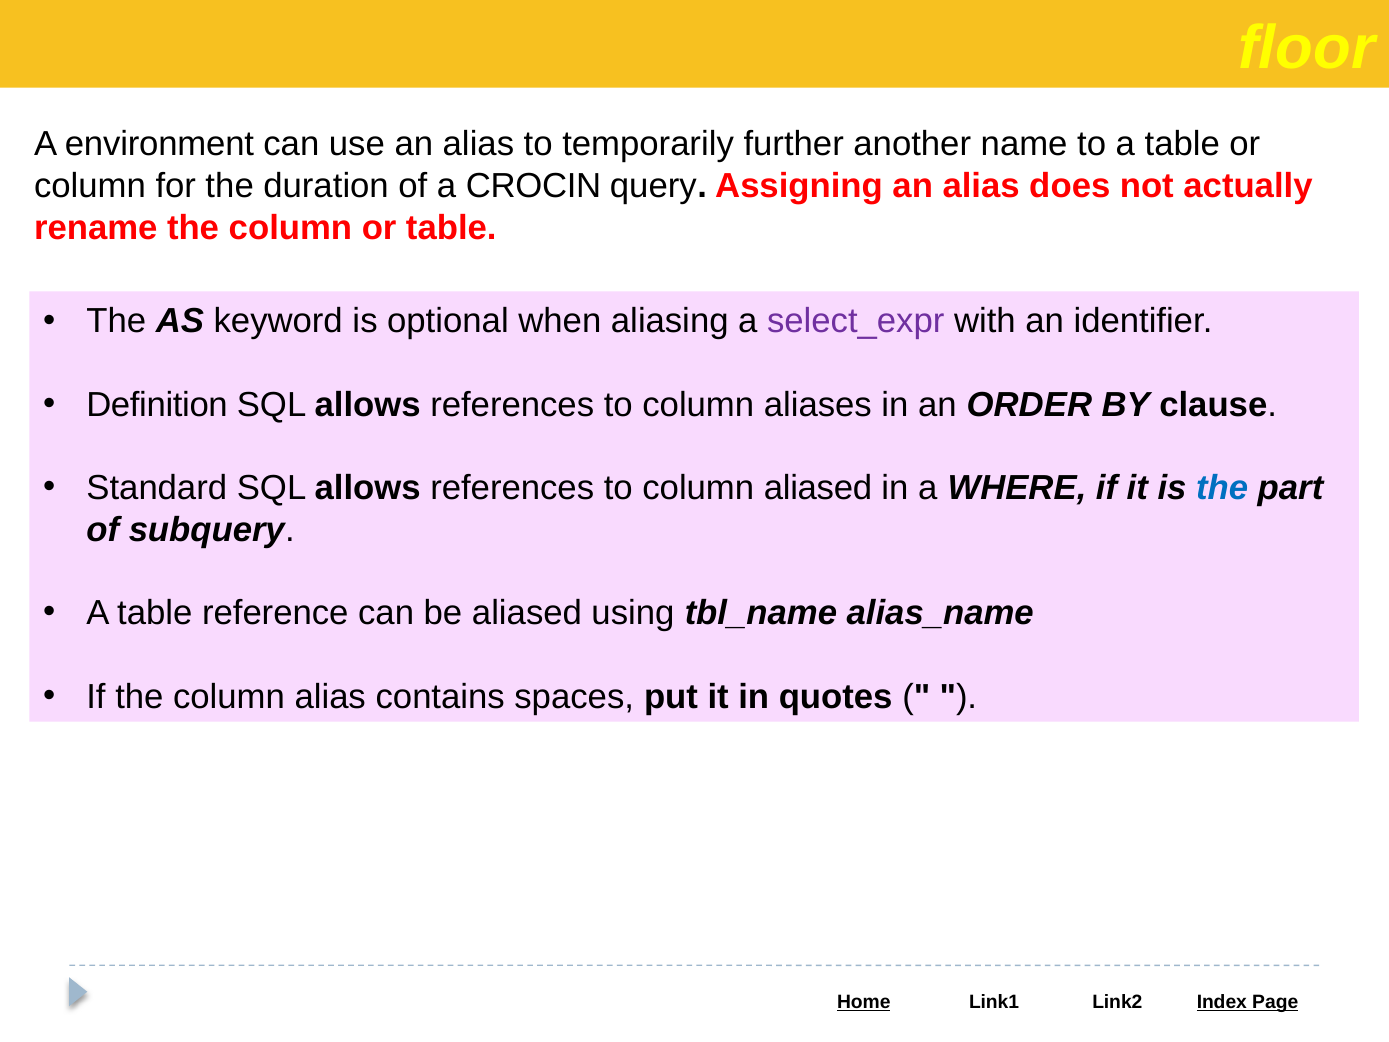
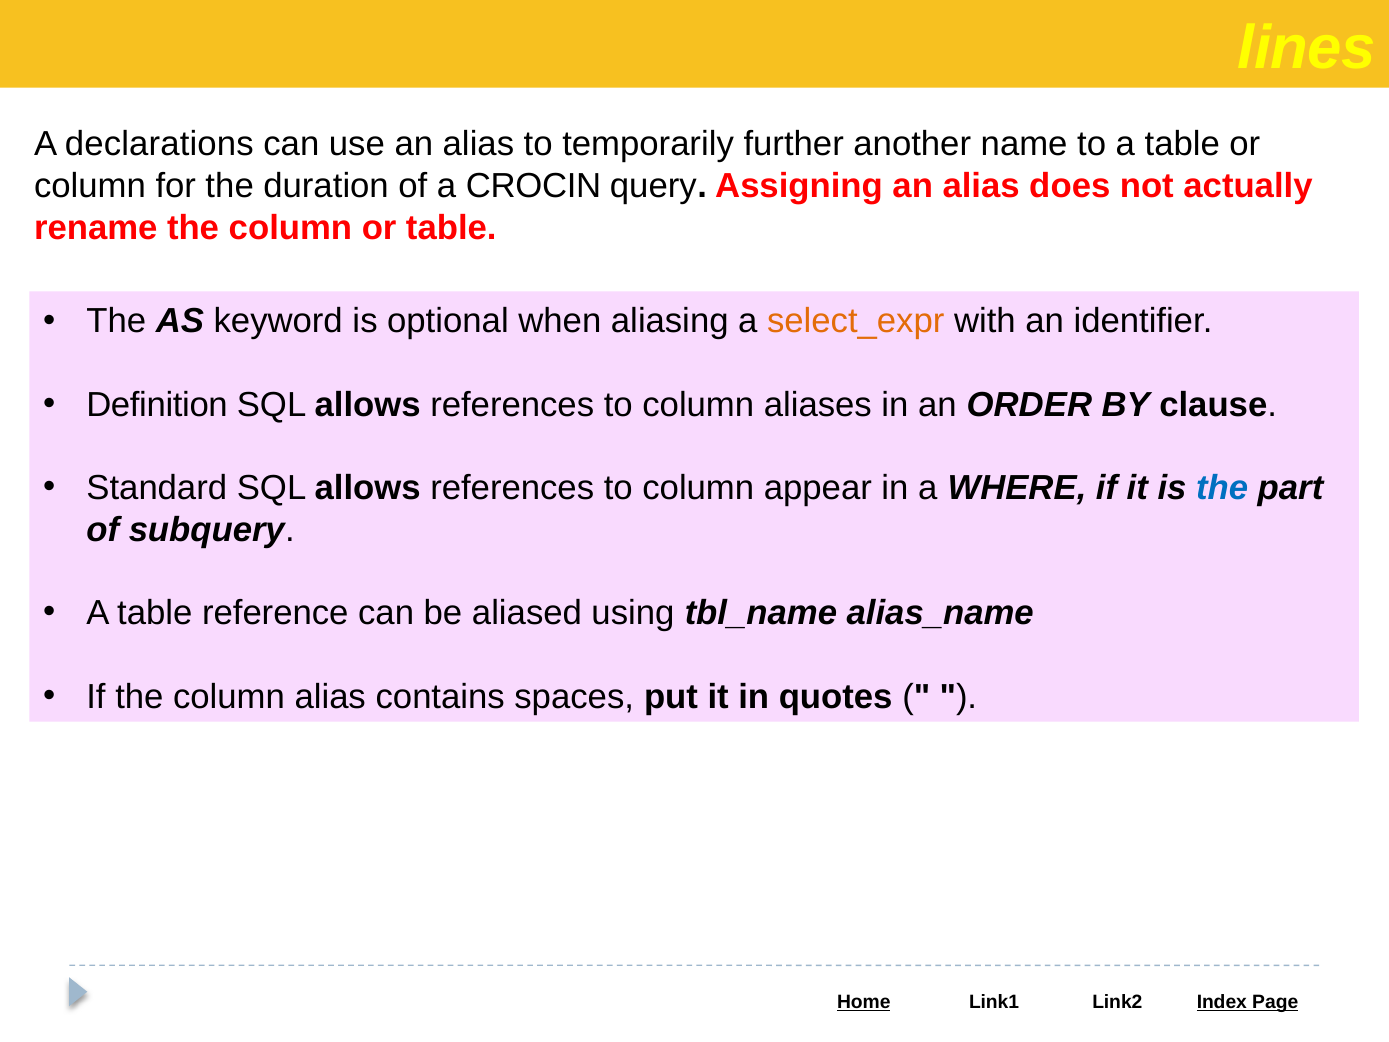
floor: floor -> lines (1307, 48)
environment: environment -> declarations (159, 144)
select_expr colour: purple -> orange (856, 321)
column aliased: aliased -> appear (818, 488)
